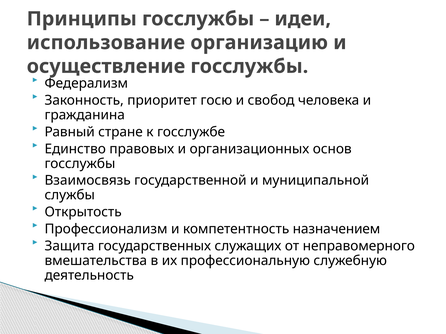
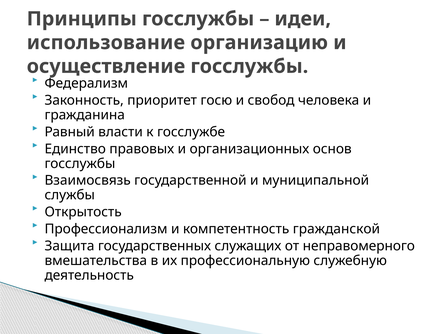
стране: стране -> власти (121, 132)
назначением: назначением -> гражданской (336, 229)
